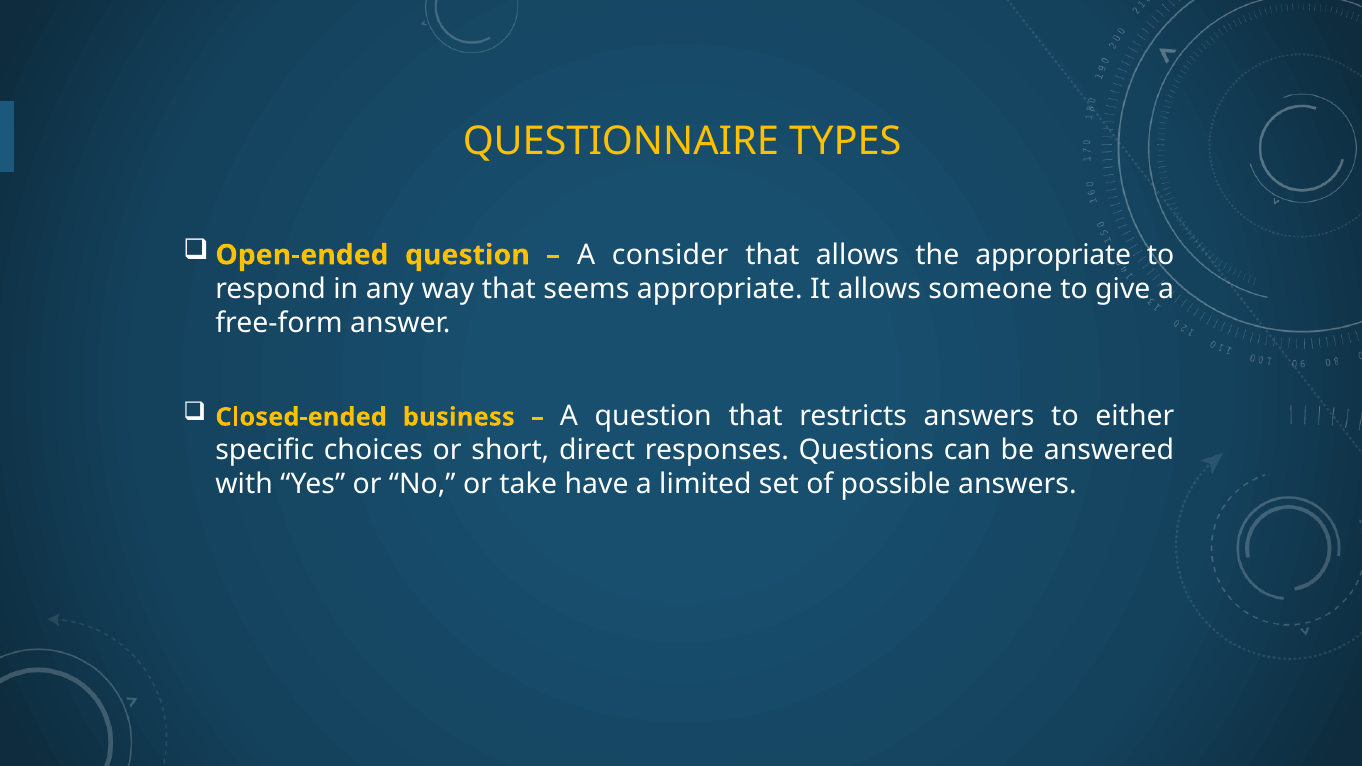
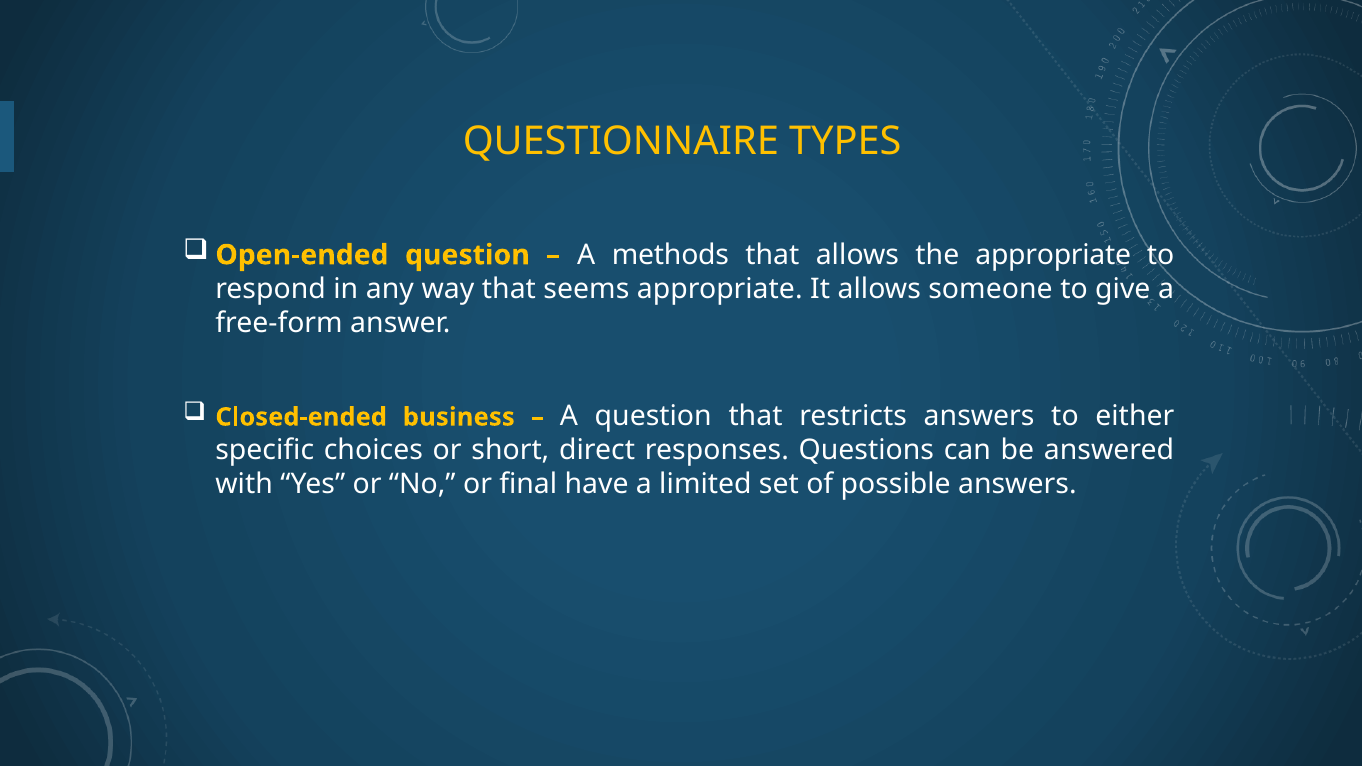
consider: consider -> methods (670, 255)
take: take -> final (528, 484)
